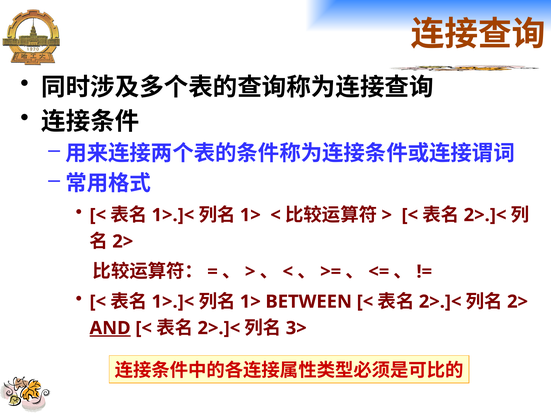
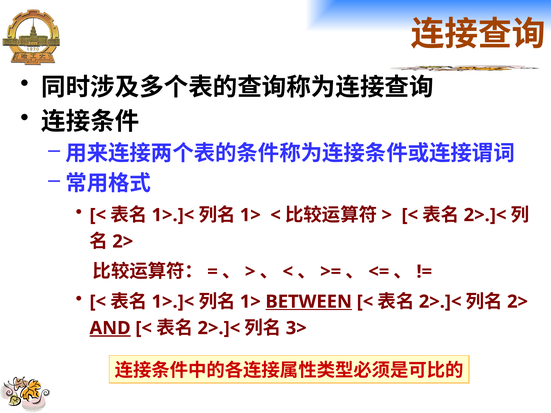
BETWEEN underline: none -> present (309, 302)
